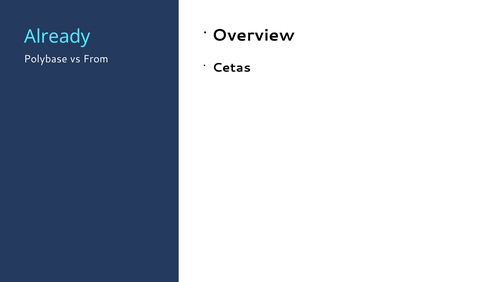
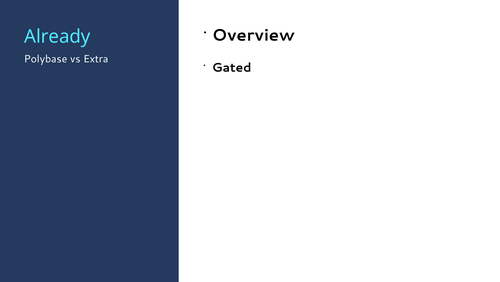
From: From -> Extra (96, 59)
Cetas: Cetas -> Gated (232, 67)
